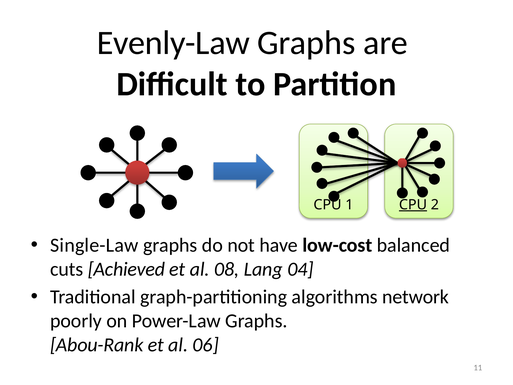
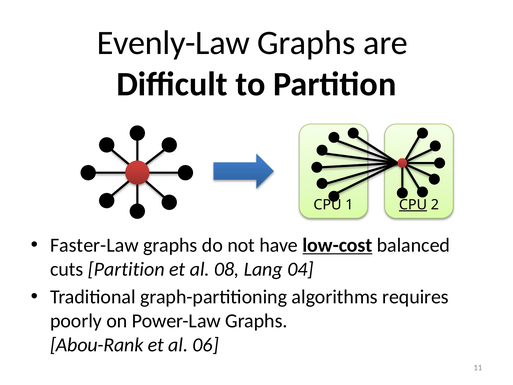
Single-Law: Single-Law -> Faster-Law (94, 245)
low-cost underline: none -> present (337, 245)
cuts Achieved: Achieved -> Partition (126, 269)
network: network -> requires (416, 297)
